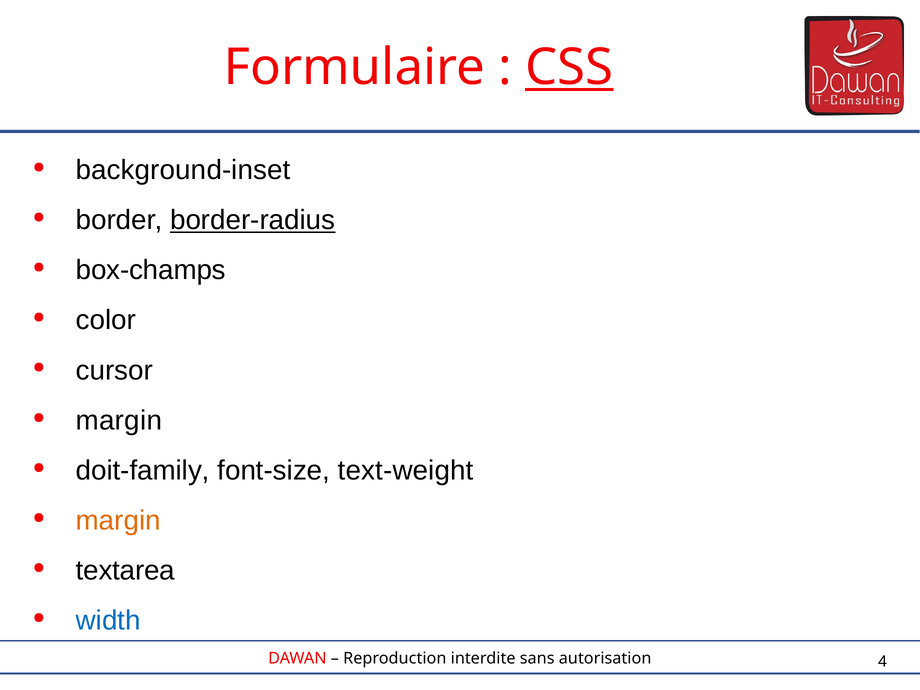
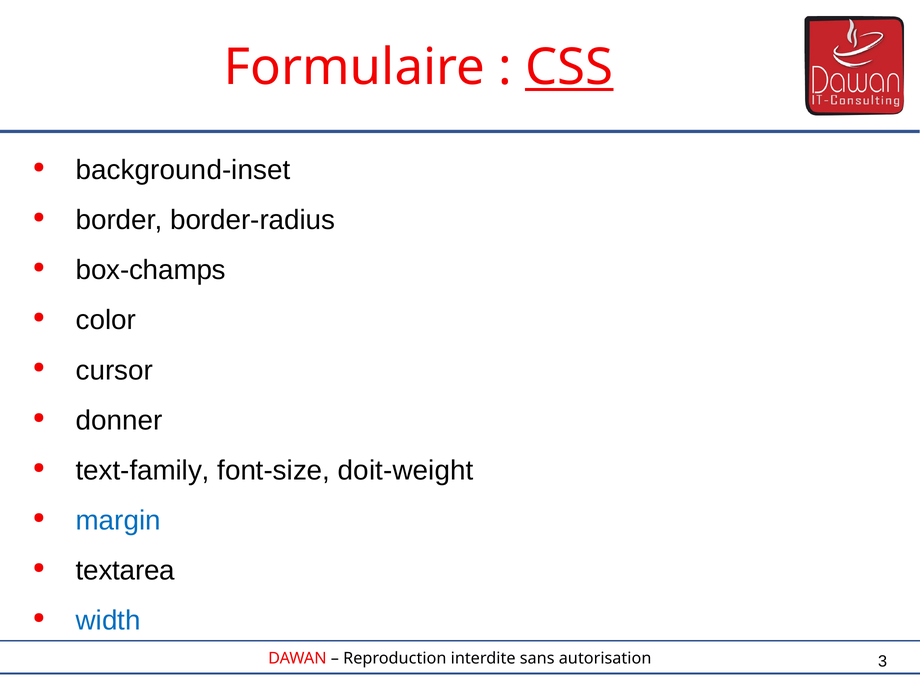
border-radius underline: present -> none (253, 220)
margin: margin -> donner (119, 420)
doit-family: doit-family -> text-family (143, 470)
text-weight: text-weight -> doit-weight (406, 470)
margin colour: orange -> blue (118, 520)
4: 4 -> 3 (883, 661)
